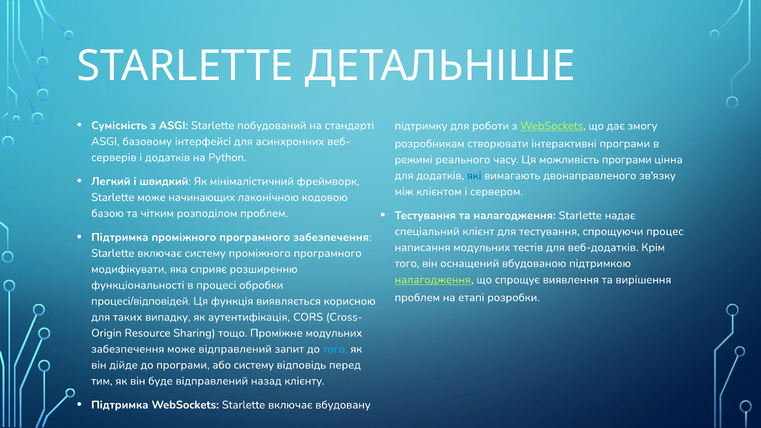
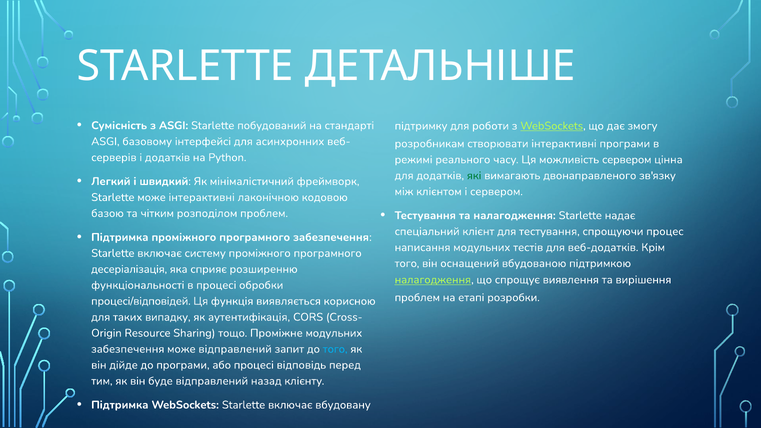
можливість програми: програми -> сервером (627, 160)
які colour: blue -> green (474, 176)
може начинающих: начинающих -> інтерактивні (202, 197)
модифікувати: модифікувати -> десеріалізація (129, 269)
або систему: систему -> процесі (254, 365)
